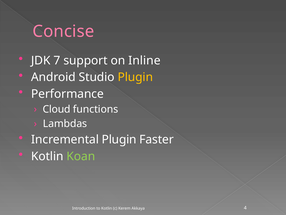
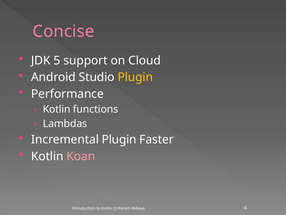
7: 7 -> 5 (57, 60)
Inline: Inline -> Cloud (145, 60)
Cloud: Cloud -> Kotlin (57, 109)
Koan colour: light green -> pink (81, 156)
